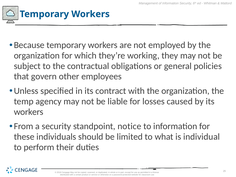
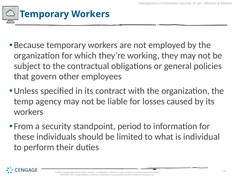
notice: notice -> period (129, 126)
